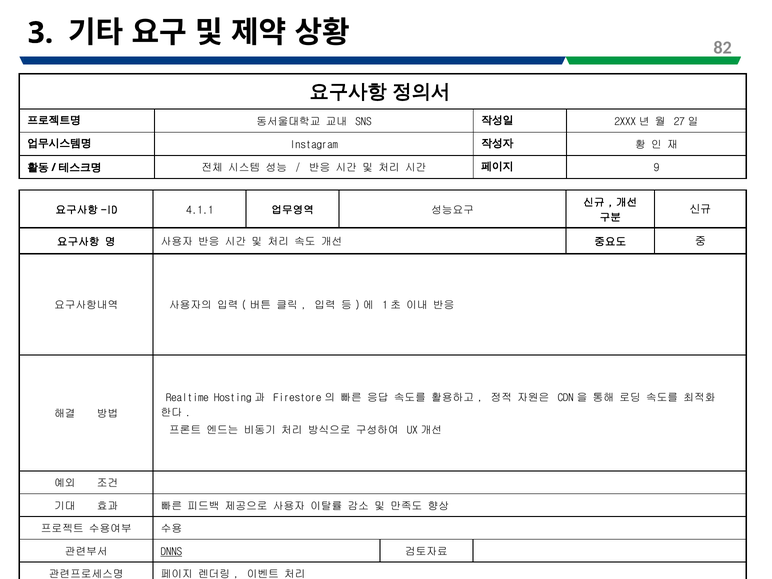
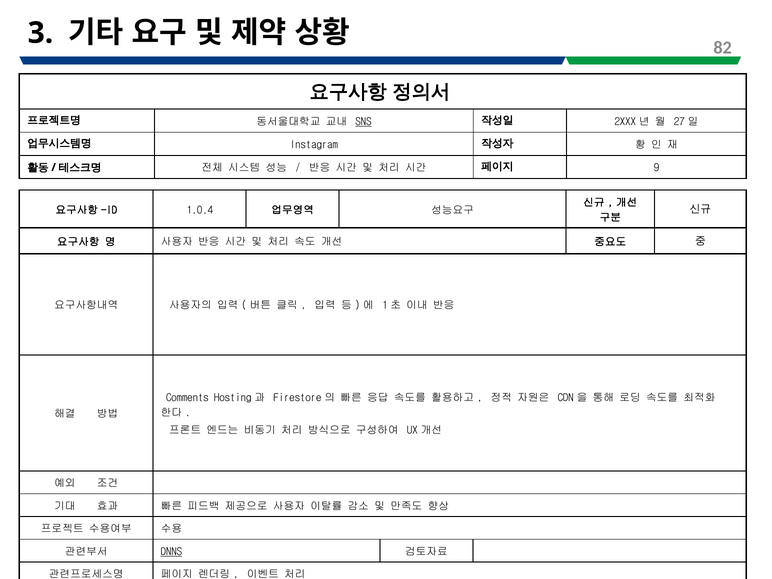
SNS underline: none -> present (363, 122)
4.1.1: 4.1.1 -> 1.0.4 (200, 210)
Realtime: Realtime -> Comments (187, 398)
